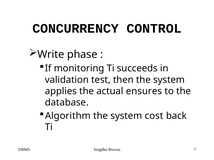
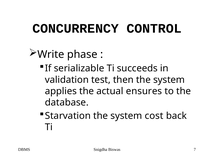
monitoring: monitoring -> serializable (79, 69)
Algorithm: Algorithm -> Starvation (68, 116)
